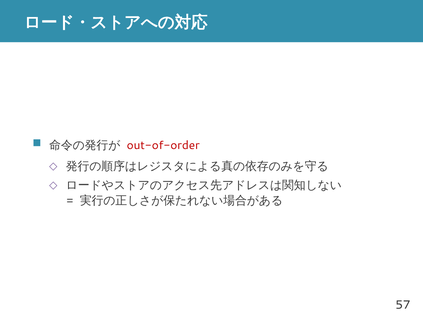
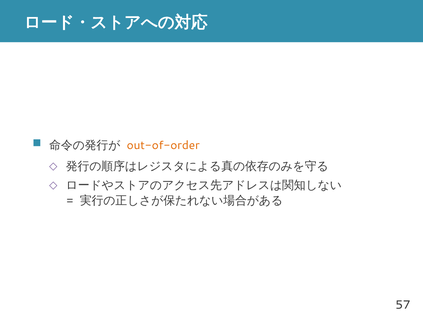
out-of-order colour: red -> orange (163, 145)
